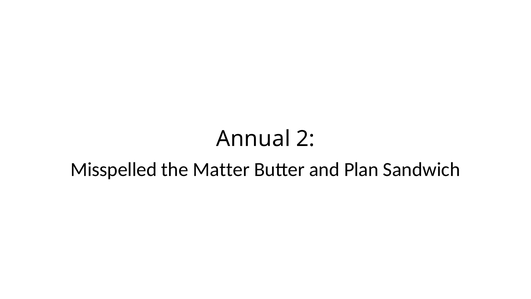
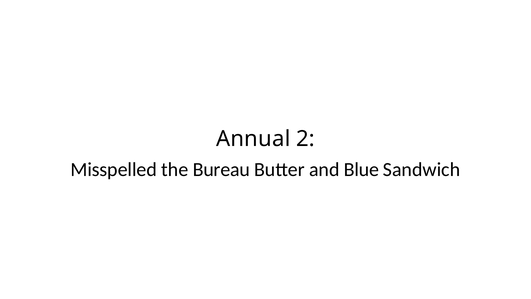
Matter: Matter -> Bureau (221, 170)
Plan: Plan -> Blue (361, 170)
